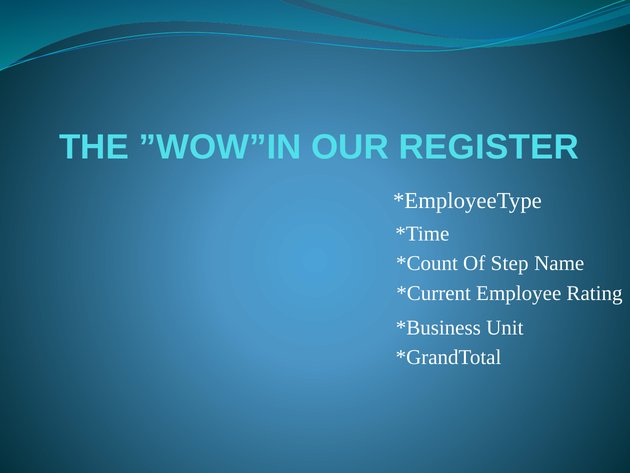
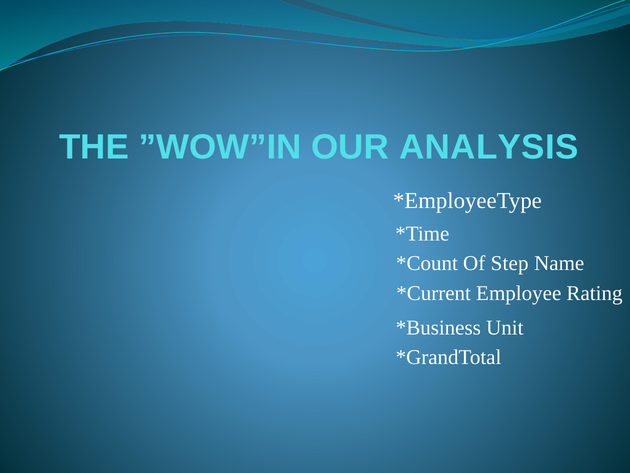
REGISTER: REGISTER -> ANALYSIS (489, 147)
